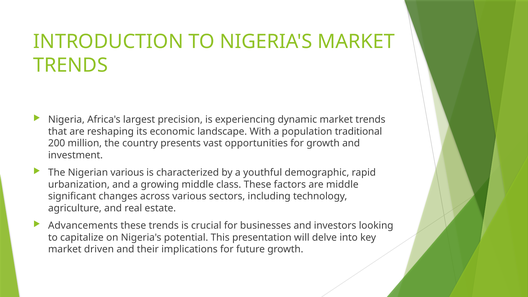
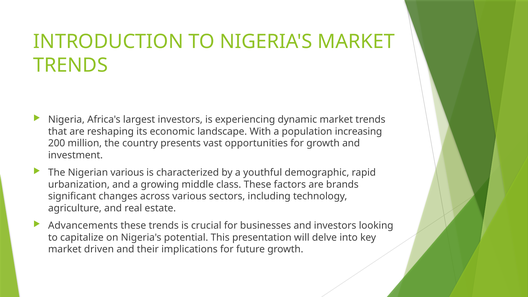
largest precision: precision -> investors (180, 120)
traditional: traditional -> increasing (358, 131)
are middle: middle -> brands (342, 184)
